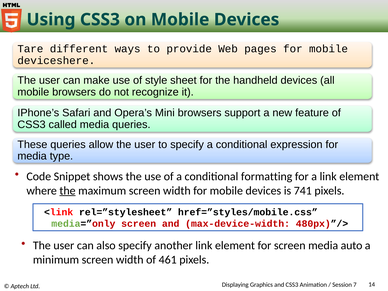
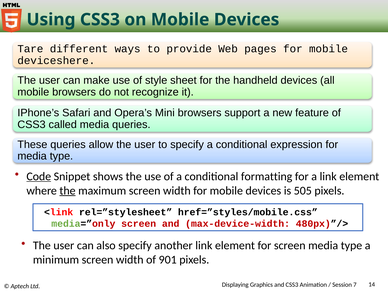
Code underline: none -> present (39, 176)
741: 741 -> 505 (303, 191)
screen media auto: auto -> type (351, 246)
461: 461 -> 901 (168, 260)
